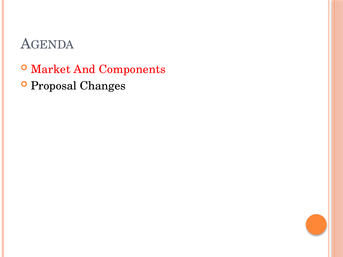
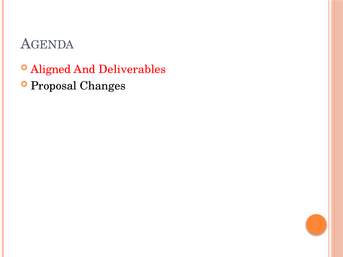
Market: Market -> Aligned (51, 69)
Components: Components -> Deliverables (132, 69)
